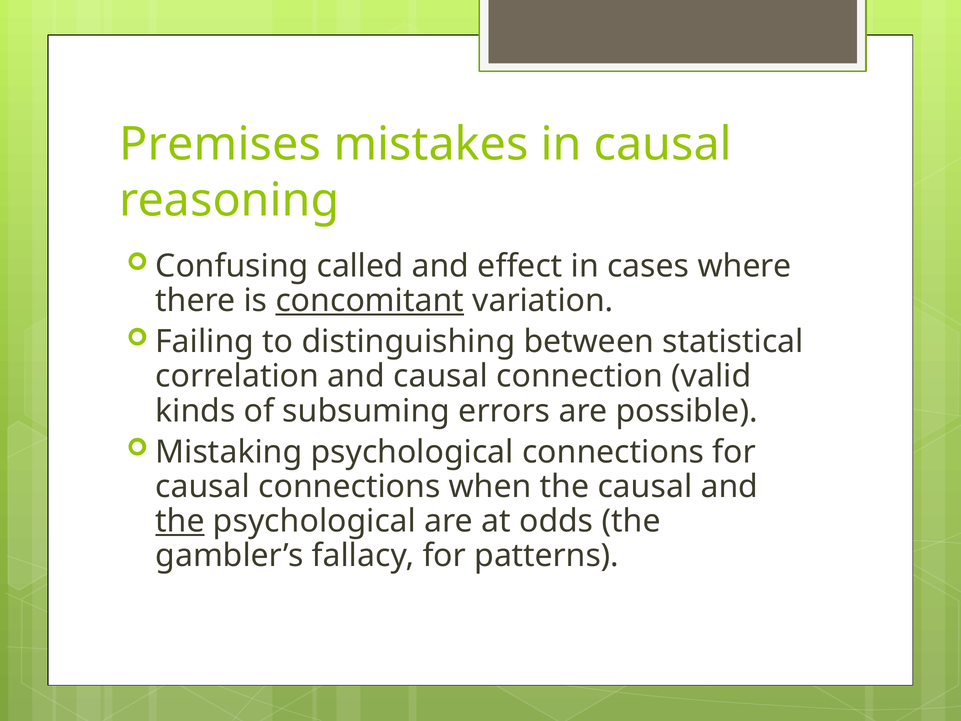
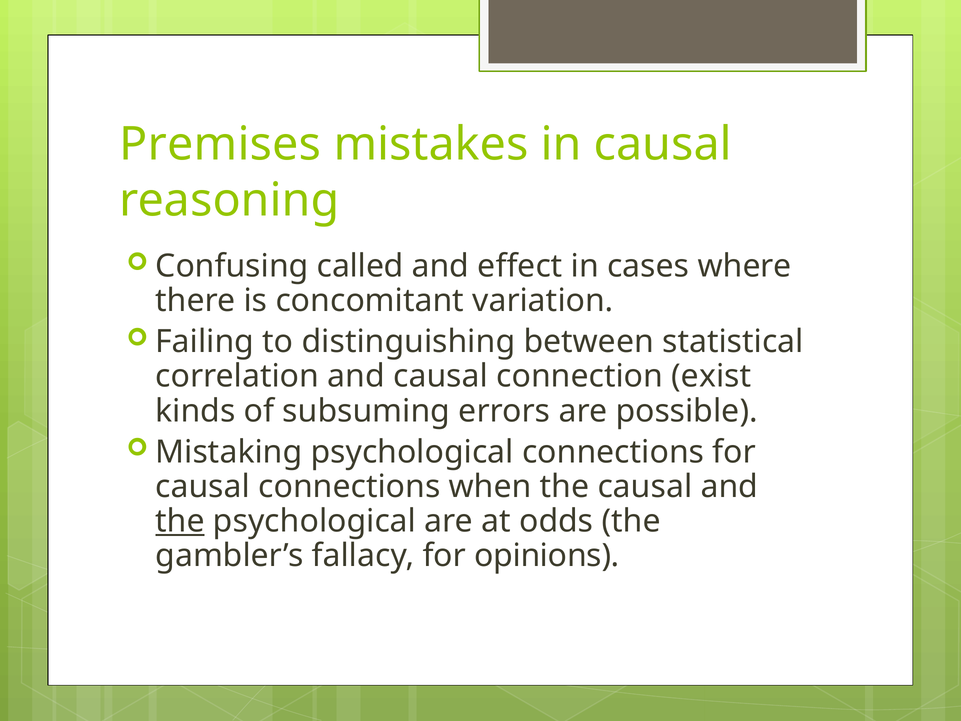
concomitant underline: present -> none (370, 301)
valid: valid -> exist (711, 376)
patterns: patterns -> opinions (547, 556)
